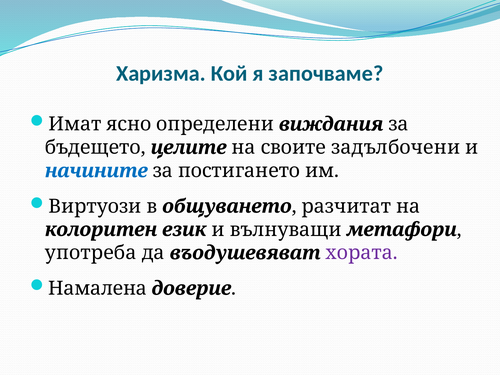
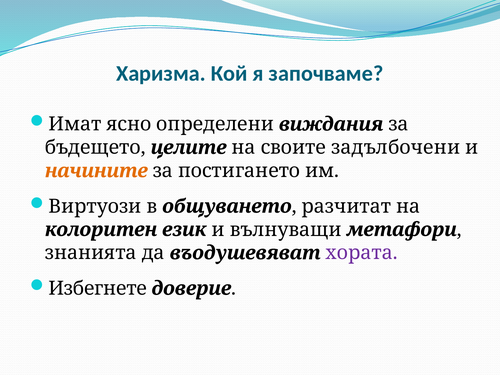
начините colour: blue -> orange (96, 171)
употреба: употреба -> знанията (91, 253)
Намалена: Намалена -> Избегнете (98, 288)
